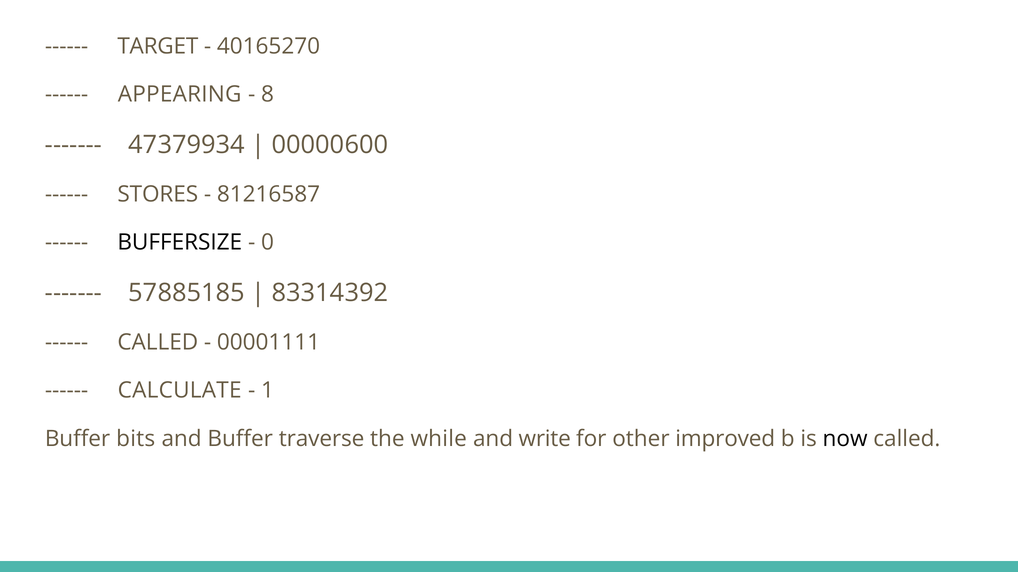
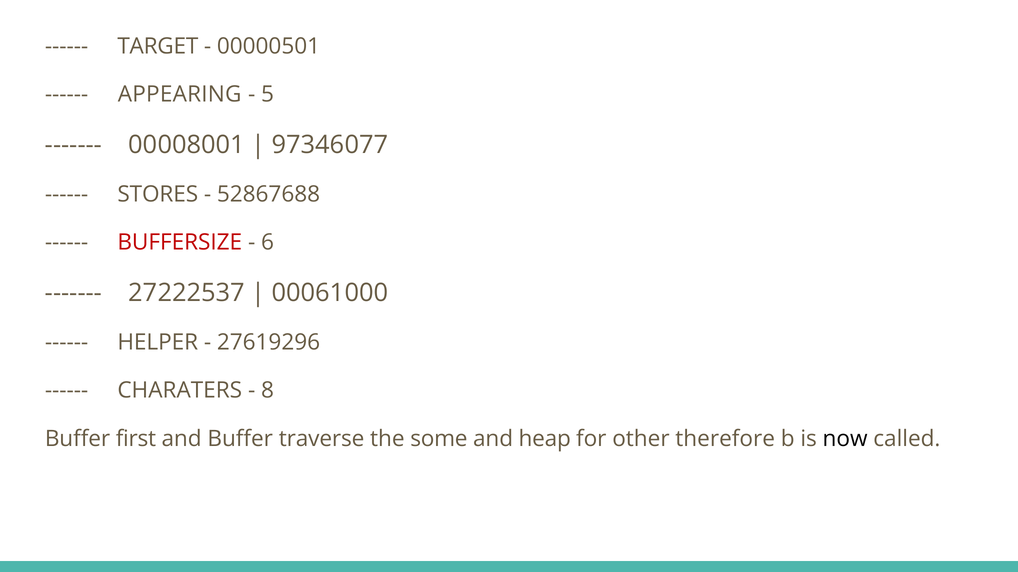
40165270: 40165270 -> 00000501 (269, 46)
8: 8 -> 5 (268, 94)
47379934: 47379934 -> 00008001 (187, 145)
00000600: 00000600 -> 97346077 (330, 145)
81216587: 81216587 -> 52867688 (269, 195)
BUFFERSIZE colour: black -> red (180, 243)
0: 0 -> 6 (268, 243)
57885185: 57885185 -> 27222537 (187, 293)
83314392: 83314392 -> 00061000 (330, 293)
CALLED: CALLED -> HELPER (158, 343)
00001111: 00001111 -> 27619296 (269, 343)
CALCULATE: CALCULATE -> CHARATERS (180, 391)
1: 1 -> 8 (268, 391)
bits: bits -> first (136, 439)
while: while -> some (439, 439)
write: write -> heap (545, 439)
improved: improved -> therefore (725, 439)
